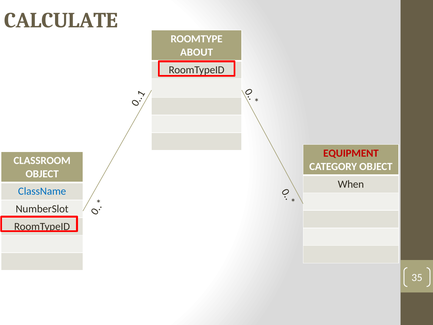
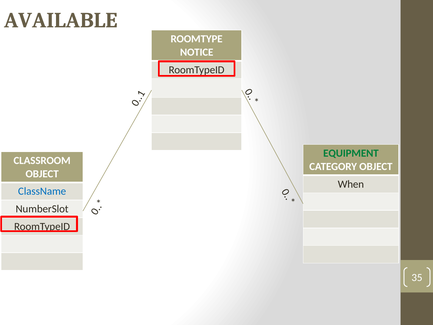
CALCULATE: CALCULATE -> AVAILABLE (61, 20)
ABOUT: ABOUT -> NOTICE (197, 52)
EQUIPMENT colour: red -> green (351, 153)
